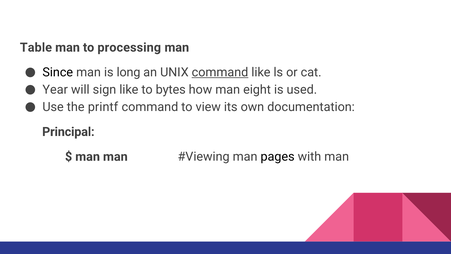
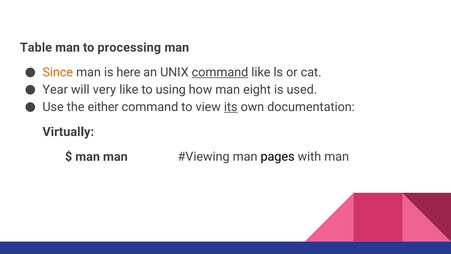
Since colour: black -> orange (58, 72)
long: long -> here (129, 72)
sign: sign -> very (104, 90)
bytes: bytes -> using (171, 90)
printf: printf -> either (103, 107)
its underline: none -> present (231, 107)
Principal: Principal -> Virtually (68, 132)
